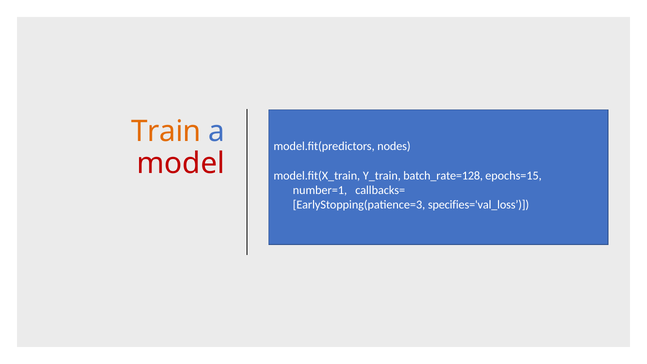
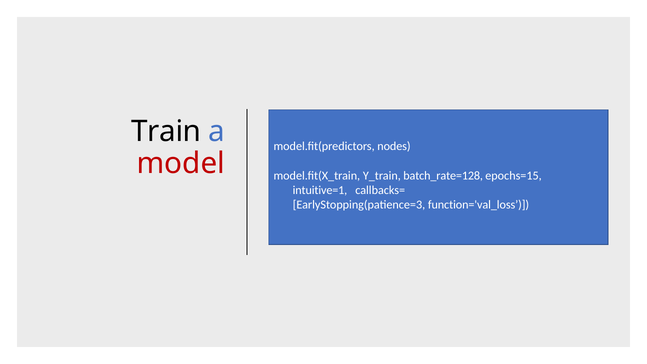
Train colour: orange -> black (166, 132)
number=1: number=1 -> intuitive=1 (320, 190)
specifies='val_loss: specifies='val_loss -> function='val_loss (478, 205)
